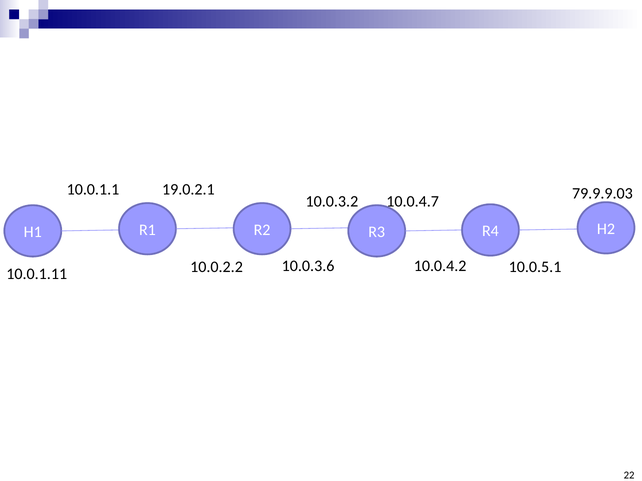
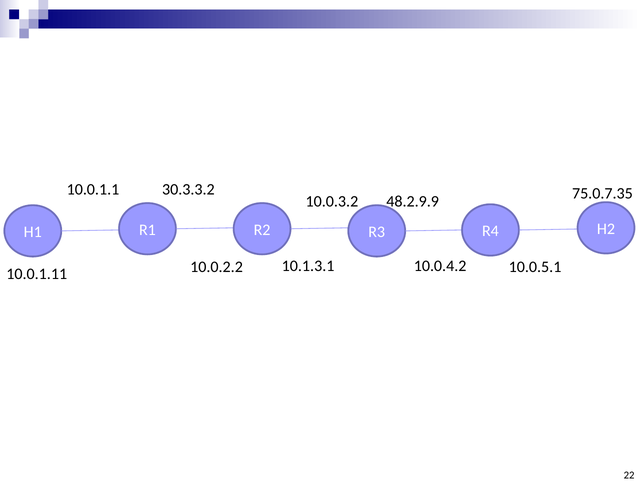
19.0.2.1: 19.0.2.1 -> 30.3.3.2 (188, 190)
79.9.9.03: 79.9.9.03 -> 75.0.7.35 (602, 193)
10.0.4.7: 10.0.4.7 -> 48.2.9.9 (413, 202)
10.0.3.6: 10.0.3.6 -> 10.1.3.1 (308, 266)
